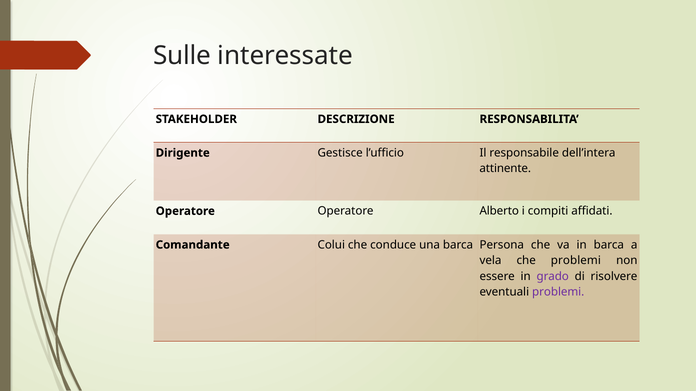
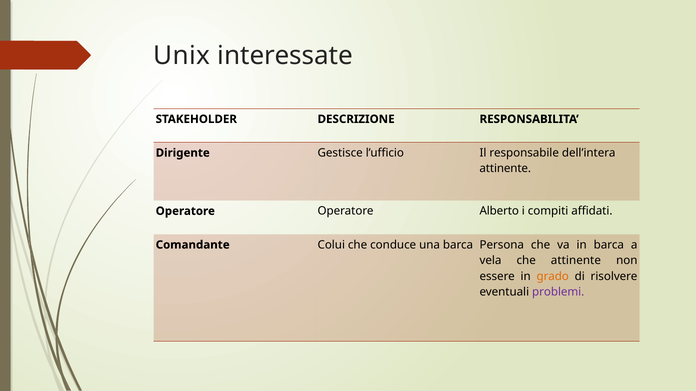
Sulle: Sulle -> Unix (182, 56)
che problemi: problemi -> attinente (576, 261)
grado colour: purple -> orange (553, 277)
